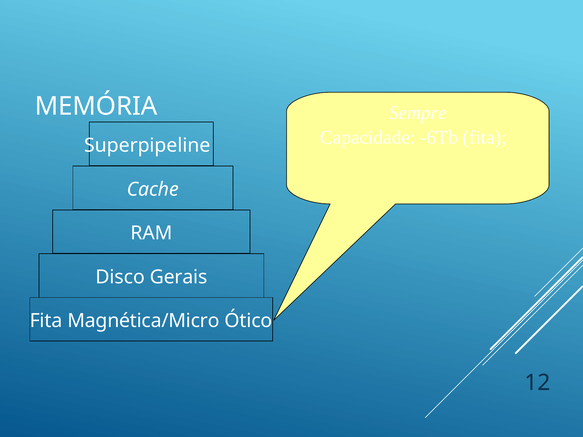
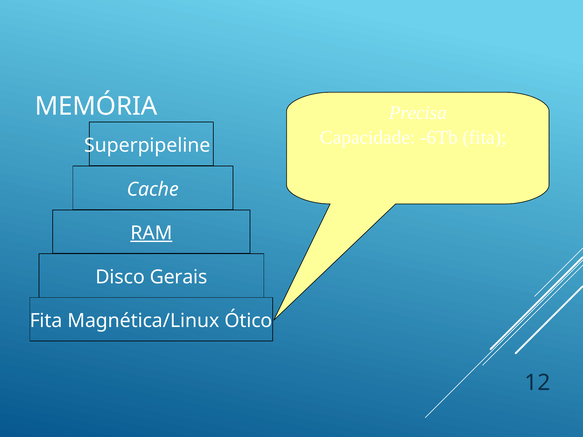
Sempre: Sempre -> Precisa (418, 113)
RAM underline: none -> present (151, 233)
Magnética/Micro: Magnética/Micro -> Magnética/Linux (143, 321)
